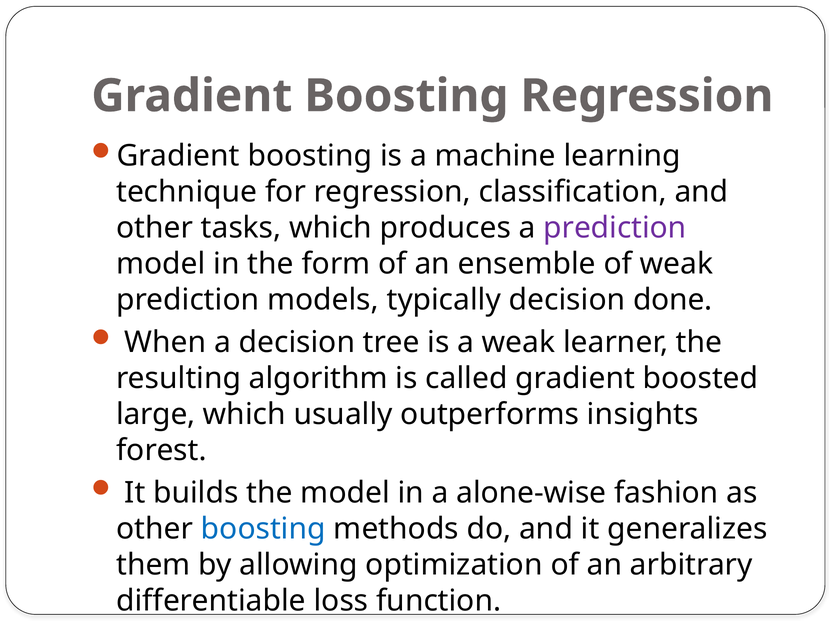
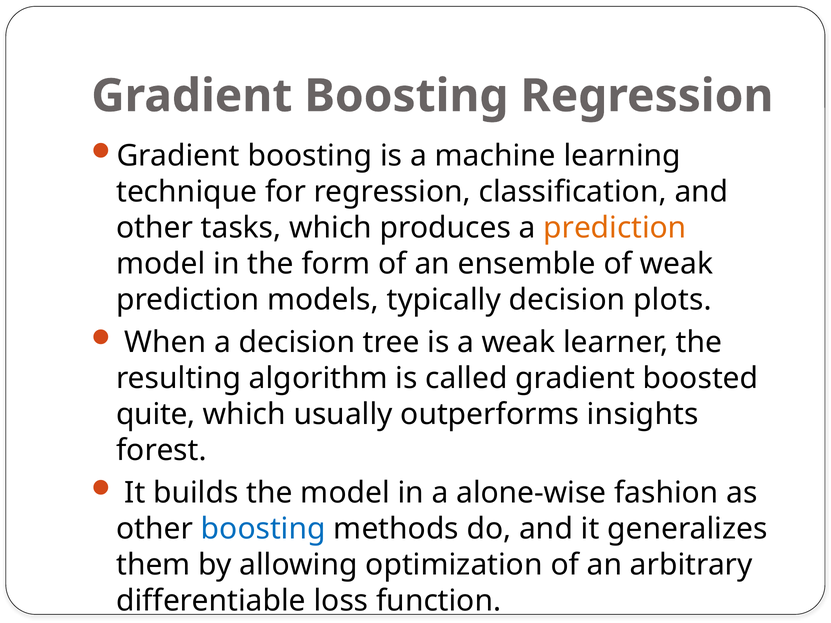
prediction colour: purple -> orange (615, 228)
done: done -> plots (672, 300)
large: large -> quite (156, 414)
